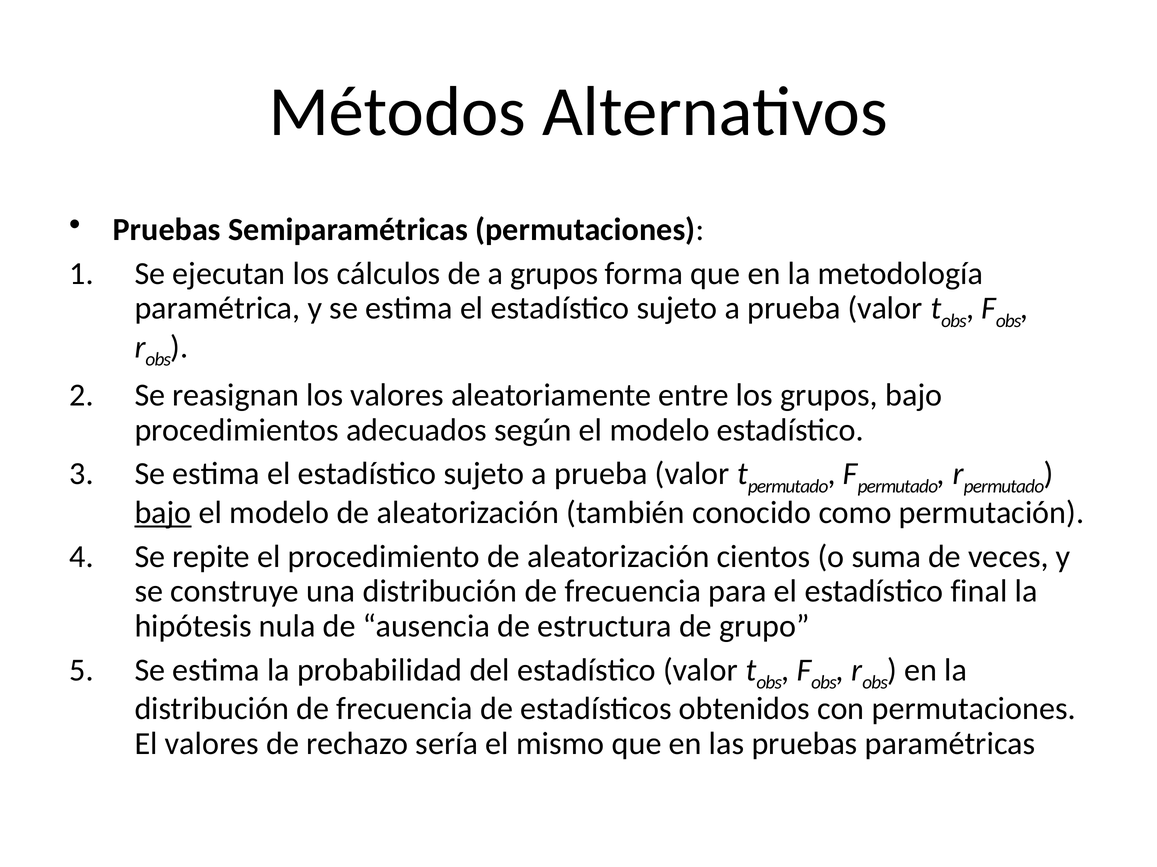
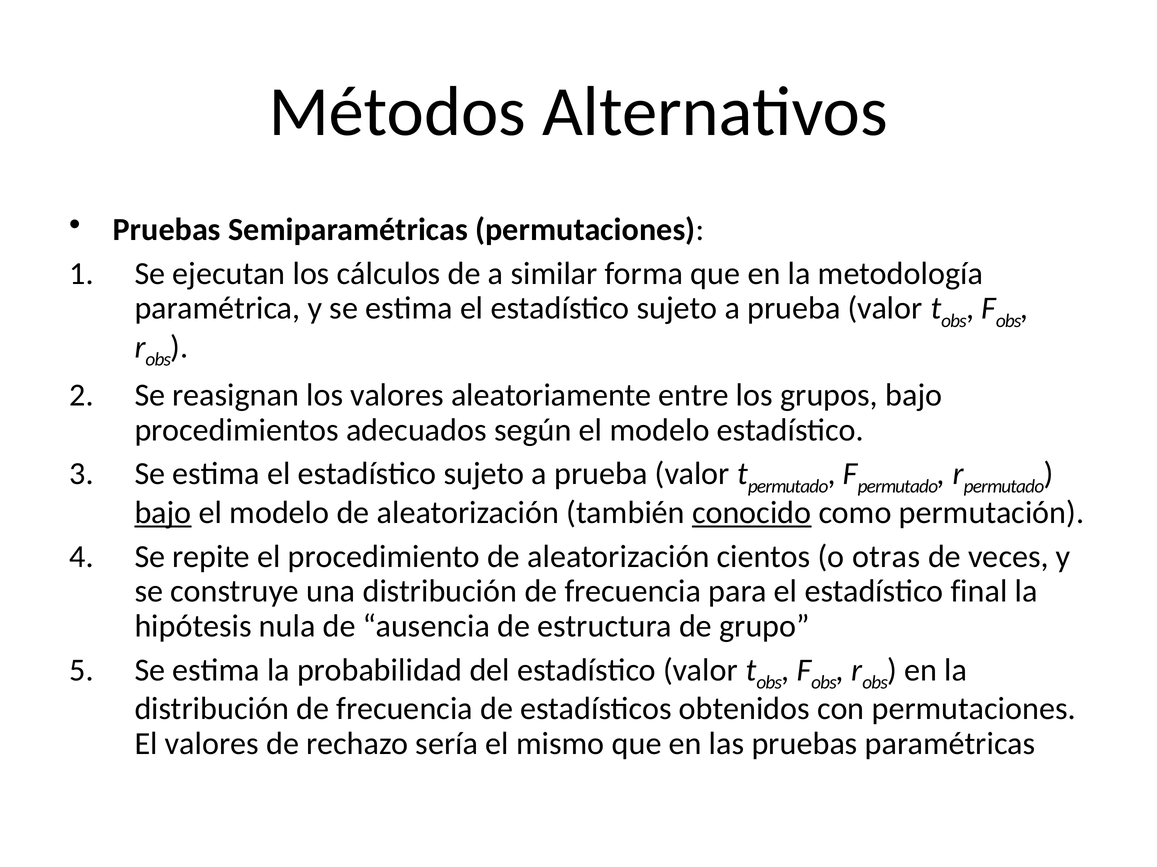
a grupos: grupos -> similar (554, 274)
conocido underline: none -> present (752, 513)
suma: suma -> otras (886, 557)
